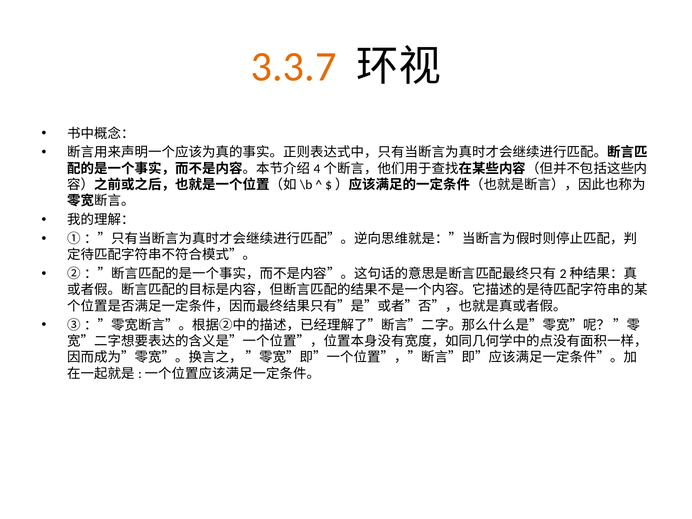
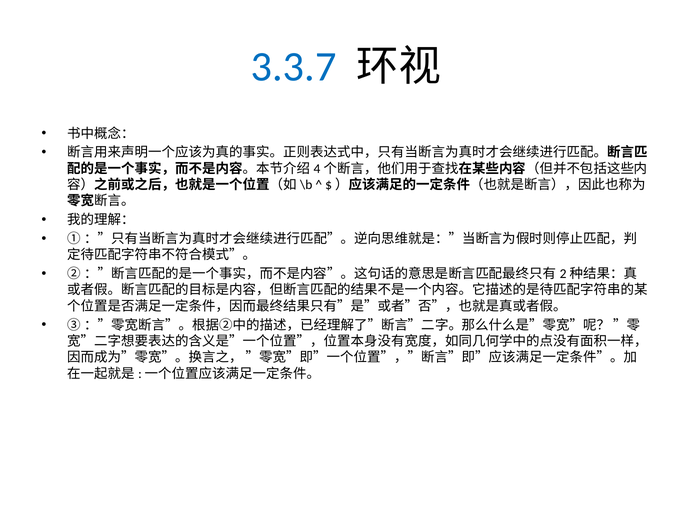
3.3.7 colour: orange -> blue (294, 67)
